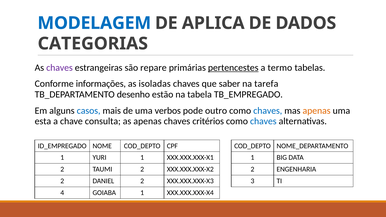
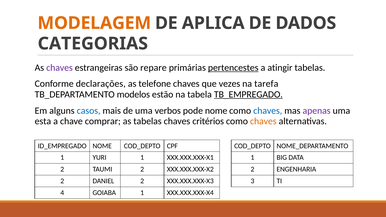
MODELAGEM colour: blue -> orange (94, 23)
termo: termo -> atingir (280, 68)
informações: informações -> declarações (101, 84)
isoladas: isoladas -> telefone (155, 84)
saber: saber -> vezes (230, 84)
desenho: desenho -> modelos (133, 94)
TB_EMPREGADO underline: none -> present (248, 94)
pode outro: outro -> nome (216, 111)
apenas colour: orange -> purple (317, 111)
consulta: consulta -> comprar (103, 121)
as apenas: apenas -> tabelas (148, 121)
chaves colour: blue -> orange (263, 121)
